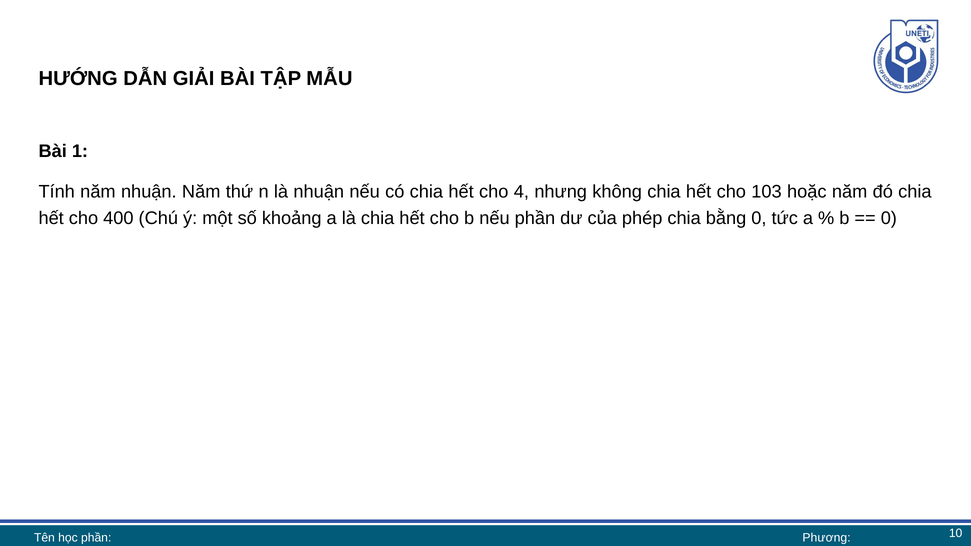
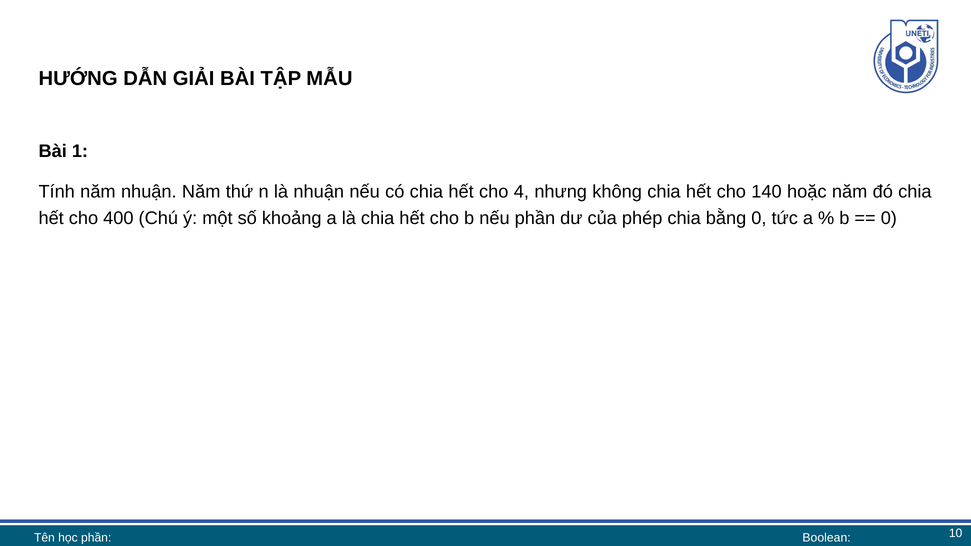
103: 103 -> 140 (767, 192)
Phương: Phương -> Boolean (827, 538)
